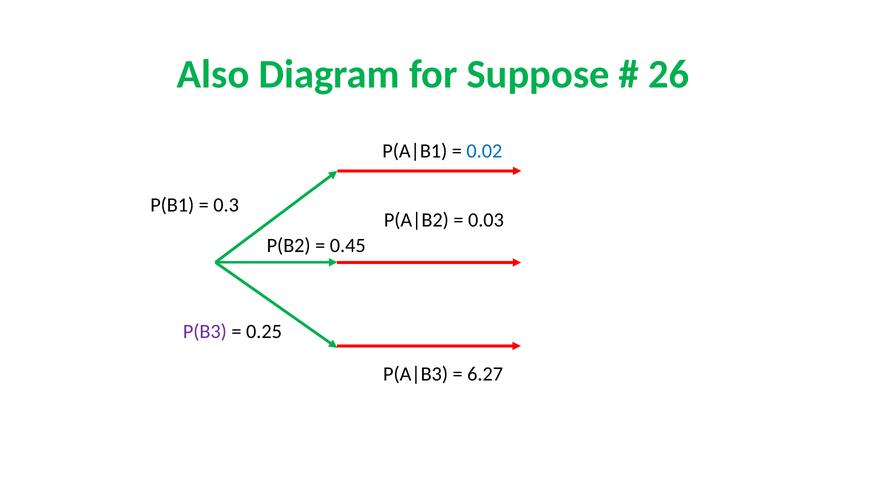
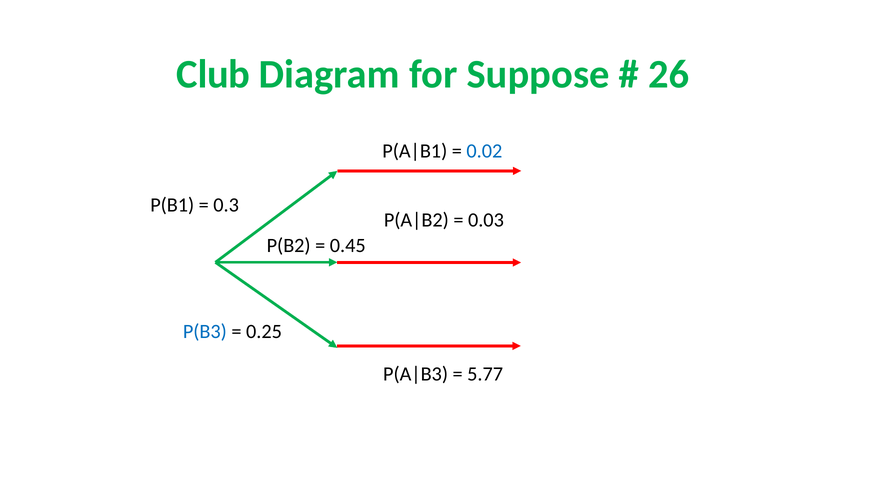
Also: Also -> Club (213, 74)
P(B3 colour: purple -> blue (205, 332)
6.27: 6.27 -> 5.77 (485, 374)
